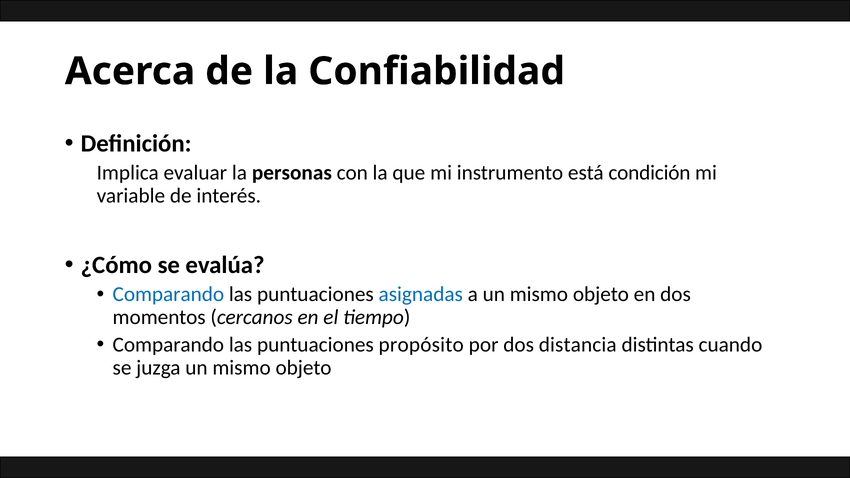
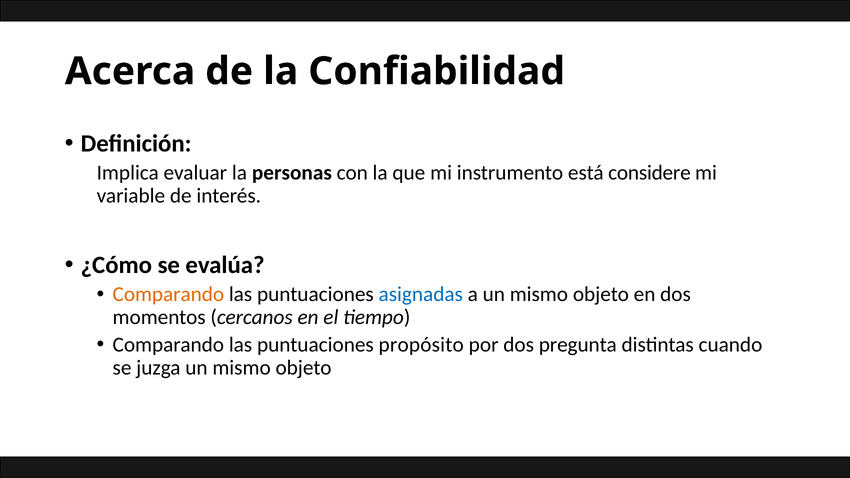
condición: condición -> considere (649, 173)
Comparando colour: blue -> orange (168, 294)
distancia: distancia -> pregunta (578, 345)
